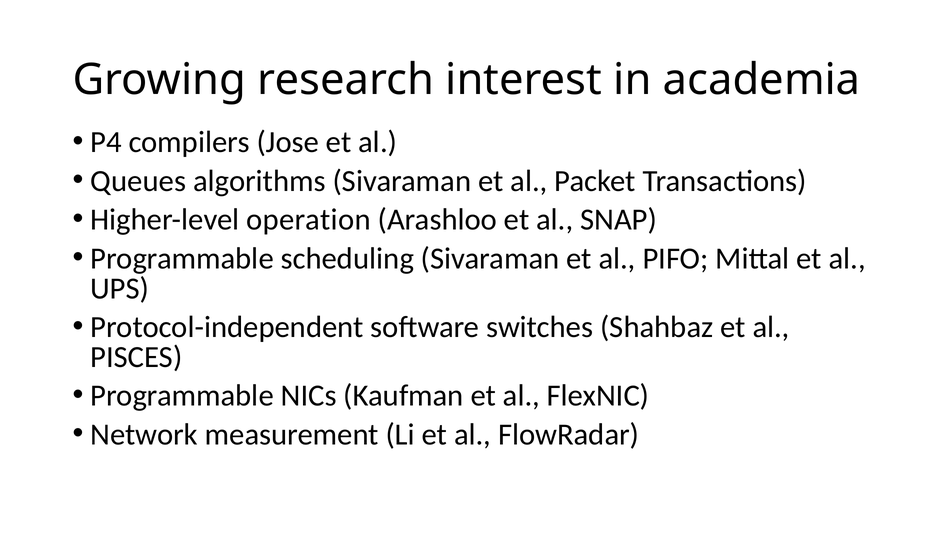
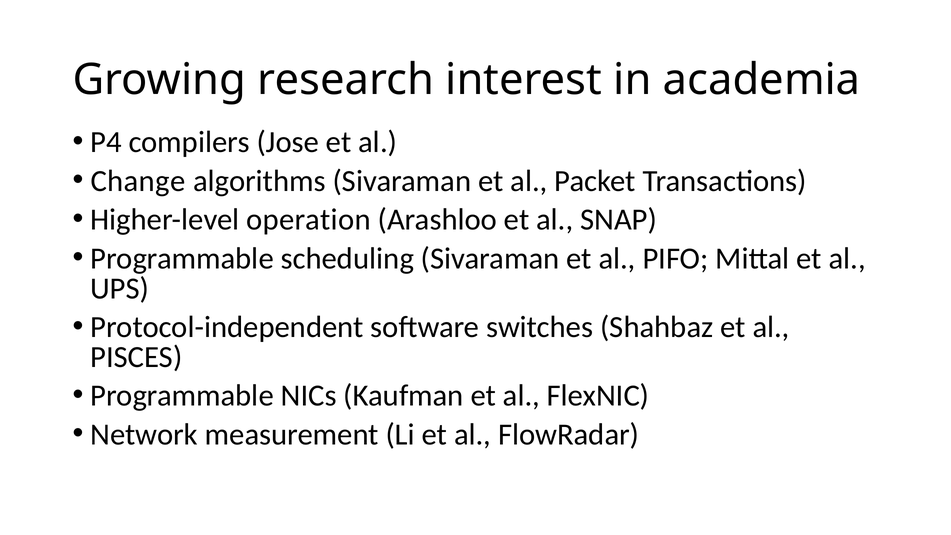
Queues: Queues -> Change (138, 181)
